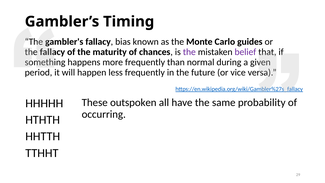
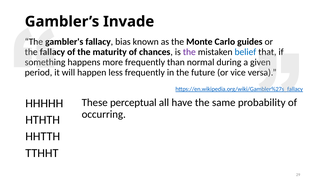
Timing: Timing -> Invade (129, 22)
belief colour: purple -> blue (245, 52)
outspoken: outspoken -> perceptual (133, 102)
